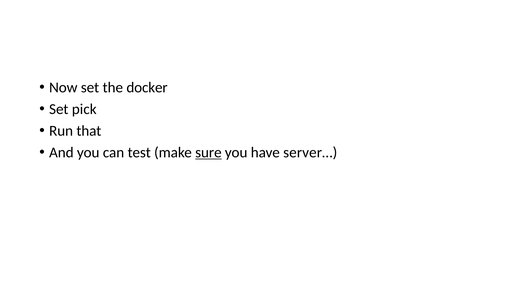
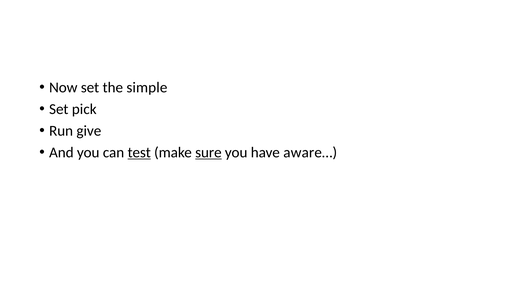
docker: docker -> simple (147, 87)
that: that -> give (89, 131)
test underline: none -> present (139, 152)
server…: server… -> aware… (310, 152)
